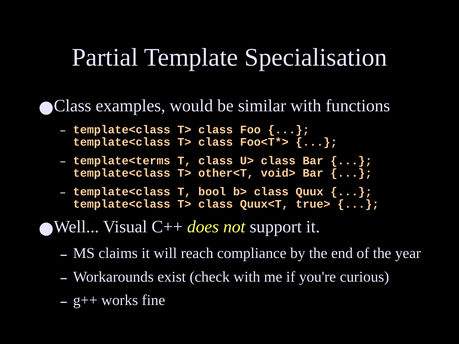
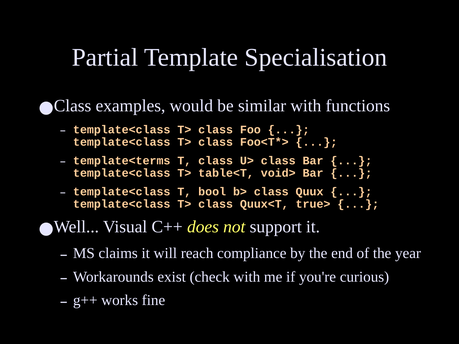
other<T: other<T -> table<T (226, 173)
